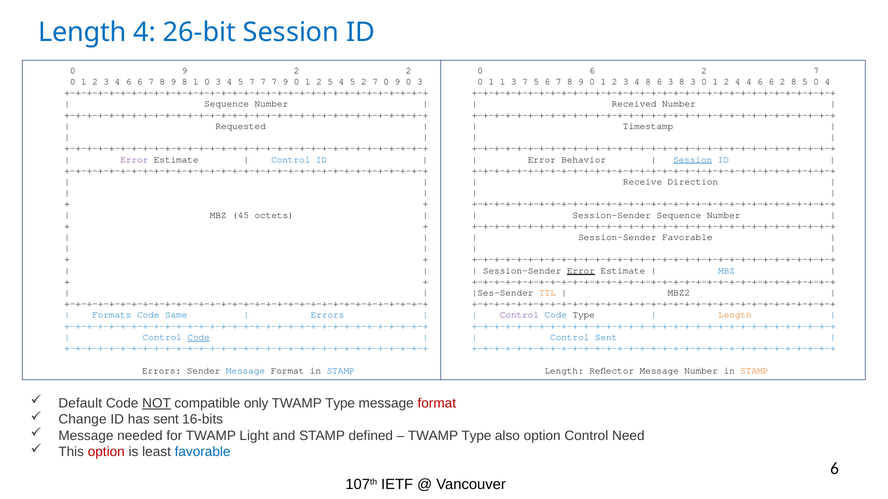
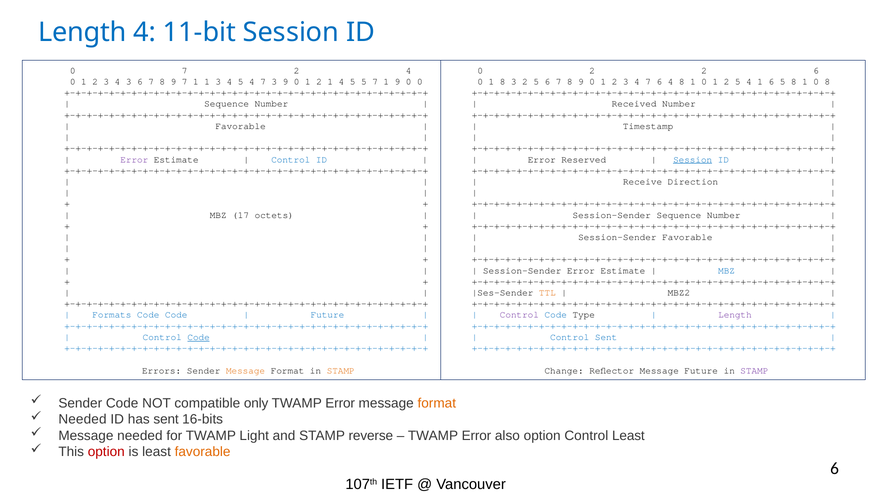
26-bit: 26-bit -> 11-bit (199, 32)
9: 9 -> 7 (185, 71)
2 2: 2 -> 4 (409, 71)
0 6: 6 -> 2 (592, 71)
7: 7 -> 6 (816, 71)
3 4 6: 6 -> 3 (129, 82)
9 8: 8 -> 7 (185, 82)
1 0: 0 -> 1 (207, 82)
4 5 7: 7 -> 4 (252, 82)
7: 7 -> 3 (274, 82)
2 5: 5 -> 1 (330, 82)
5 2: 2 -> 5 (364, 82)
0: 0 -> 1 (386, 82)
9 0 3: 3 -> 0 (420, 82)
1 1: 1 -> 8 (503, 82)
3 7: 7 -> 2 (525, 82)
3 4 8: 8 -> 7 (648, 82)
6 3: 3 -> 4 (671, 82)
3: 3 -> 1 (693, 82)
1 2 4: 4 -> 5 (738, 82)
6: 6 -> 1 (760, 82)
2: 2 -> 5 (783, 82)
5: 5 -> 1 (805, 82)
0 4: 4 -> 8 (827, 82)
Requested: Requested -> Favorable (241, 126)
Behavior: Behavior -> Reserved (584, 160)
45: 45 -> 17 (241, 215)
Error underline: present -> none (581, 271)
Code Same: Same -> Code (176, 315)
Errors: Errors -> Future (327, 315)
Length colour: orange -> purple (735, 315)
Message colour: blue -> orange (246, 371)
STAMP colour: blue -> orange (341, 371)
Length: Length -> Change (564, 371)
Message Number: Number -> Future (701, 371)
STAMP colour: orange -> purple (754, 371)
Default: Default -> Sender (80, 404)
NOT underline: present -> none (157, 404)
Type: Type -> Error (340, 404)
format colour: red -> orange (437, 404)
Change: Change -> Needed (82, 420)
defined: defined -> reverse (371, 436)
Type: Type -> Error (476, 436)
Control Need: Need -> Least (628, 436)
favorable colour: blue -> orange (203, 452)
